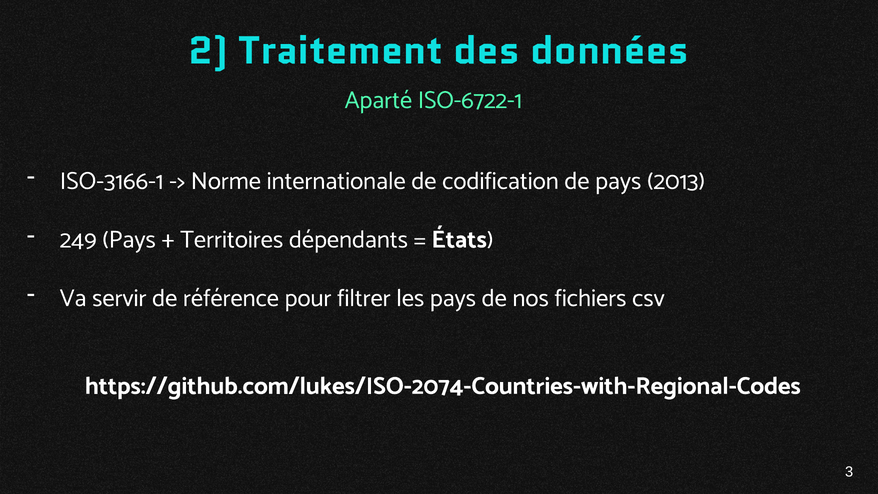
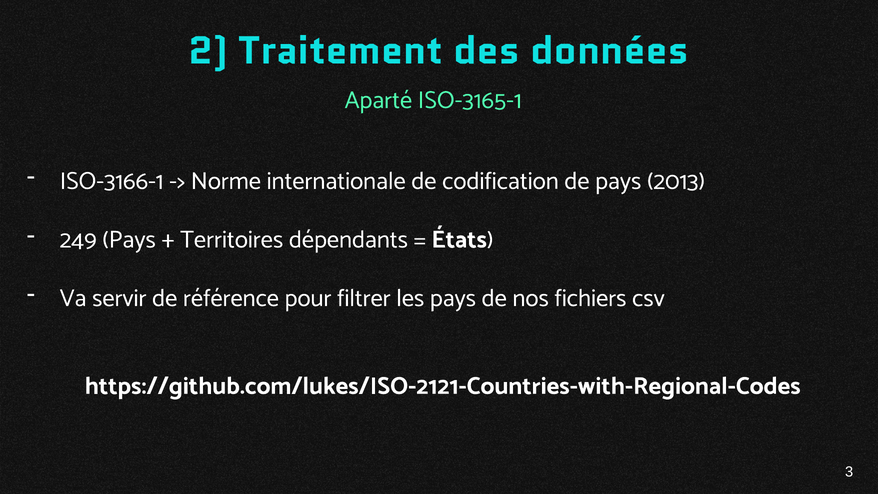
ISO-6722-1: ISO-6722-1 -> ISO-3165-1 (470, 100)
https://github.com/lukes/ISO-2074-Countries-with-Regional-Codes: https://github.com/lukes/ISO-2074-Countries-with-Regional-Codes -> https://github.com/lukes/ISO-2121-Countries-with-Regional-Codes (443, 386)
